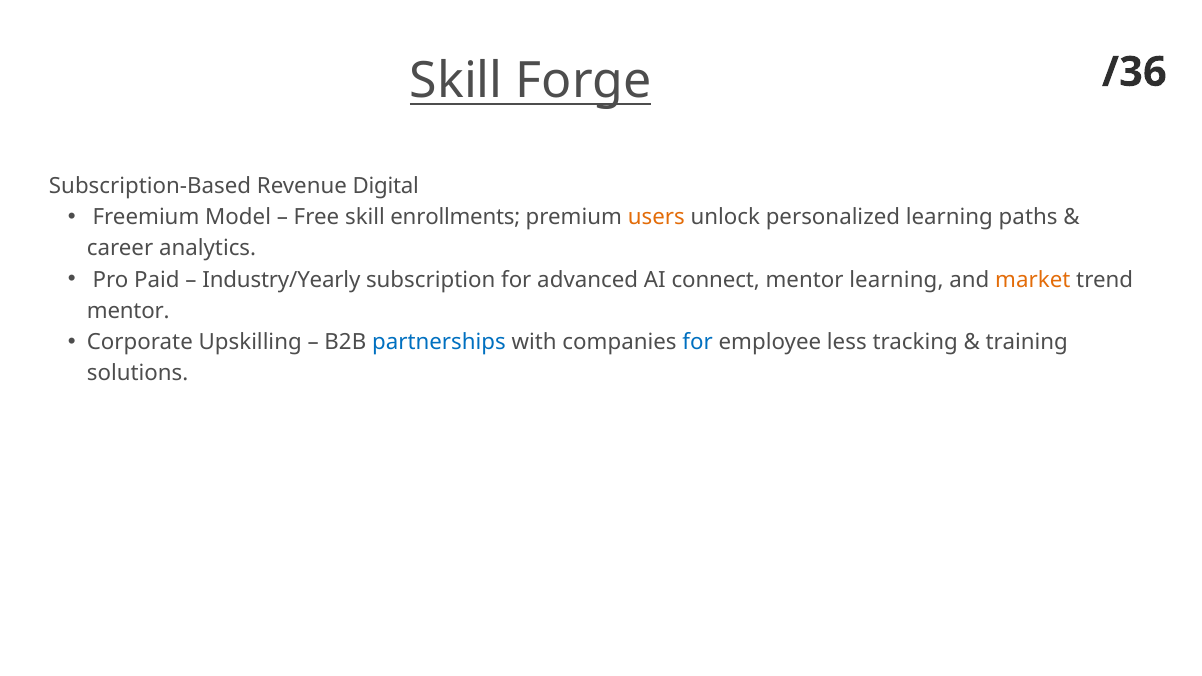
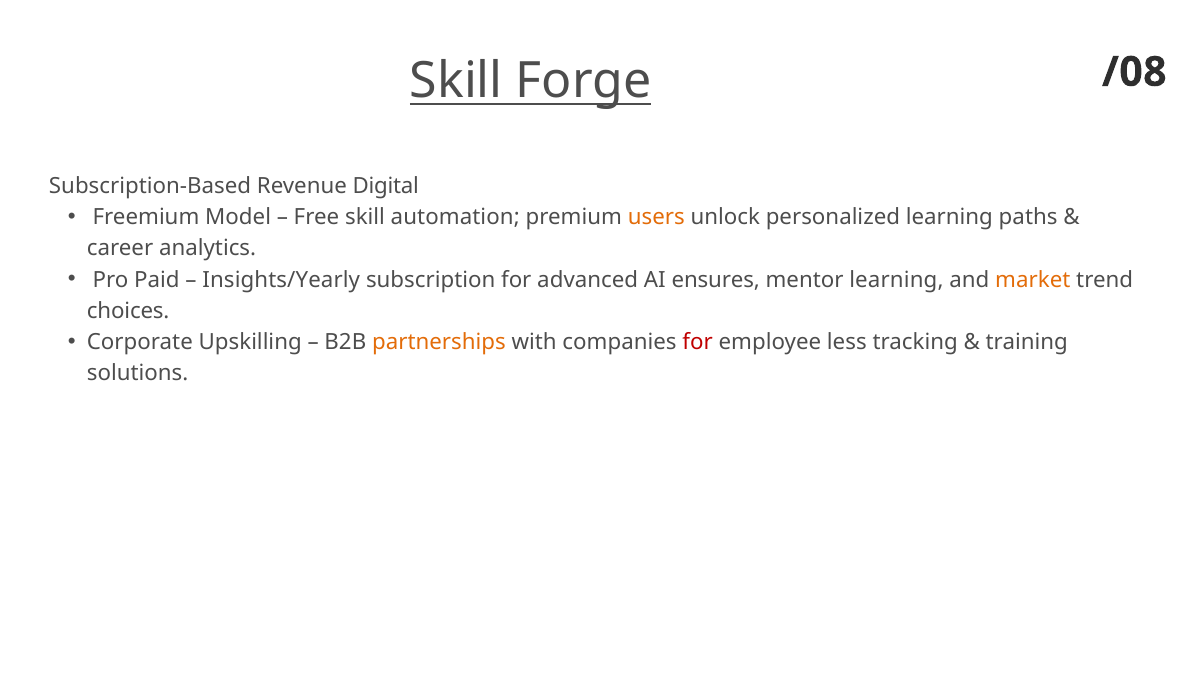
/36: /36 -> /08 (1134, 72)
enrollments: enrollments -> automation (455, 217)
Industry/Yearly: Industry/Yearly -> Insights/Yearly (281, 280)
connect: connect -> ensures (716, 280)
mentor: mentor -> choices (128, 311)
partnerships colour: blue -> orange (439, 342)
for colour: blue -> red (698, 342)
